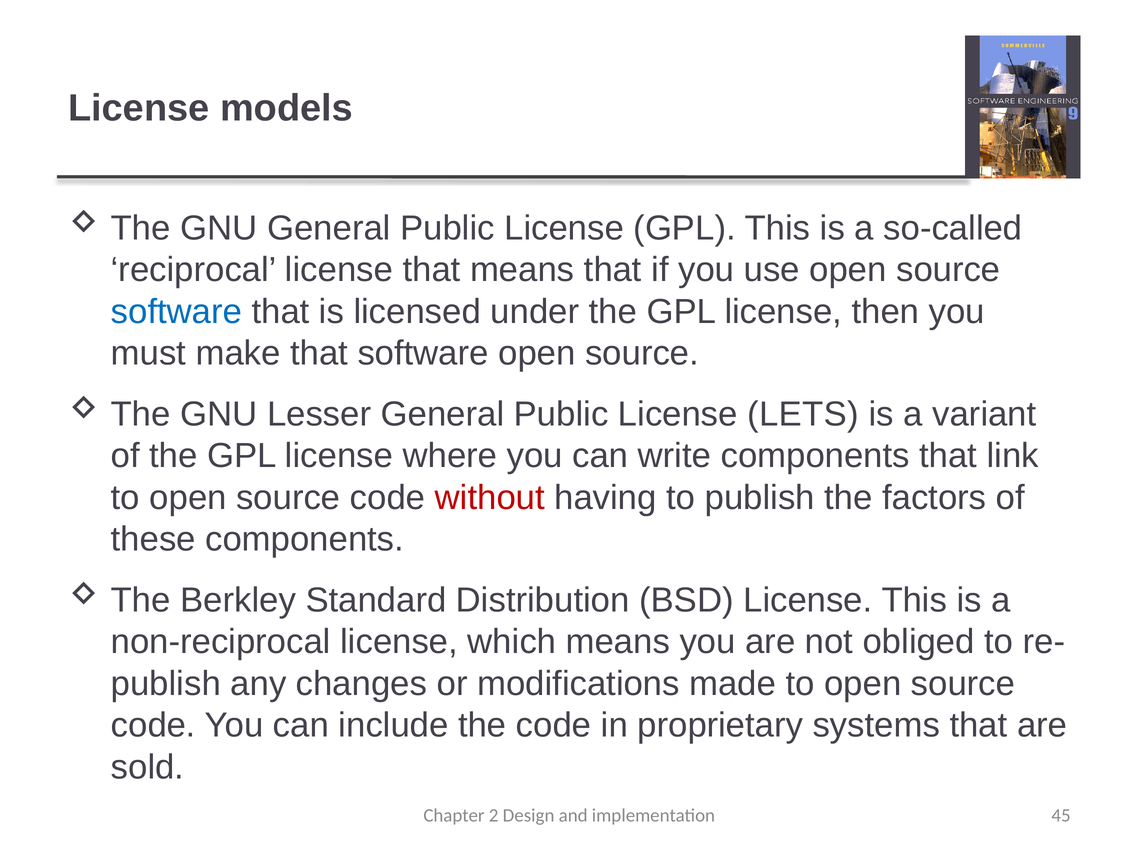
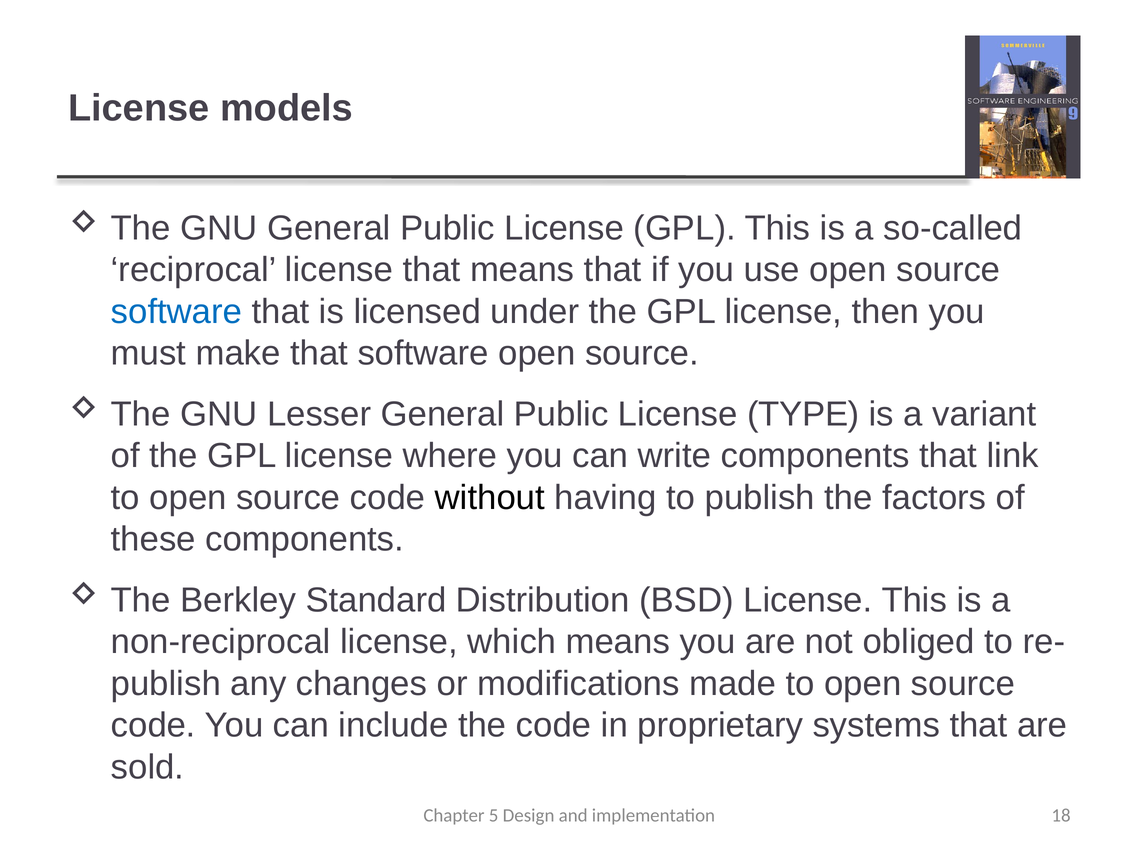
LETS: LETS -> TYPE (803, 414)
without colour: red -> black (490, 498)
2: 2 -> 5 (494, 816)
45: 45 -> 18 (1061, 816)
